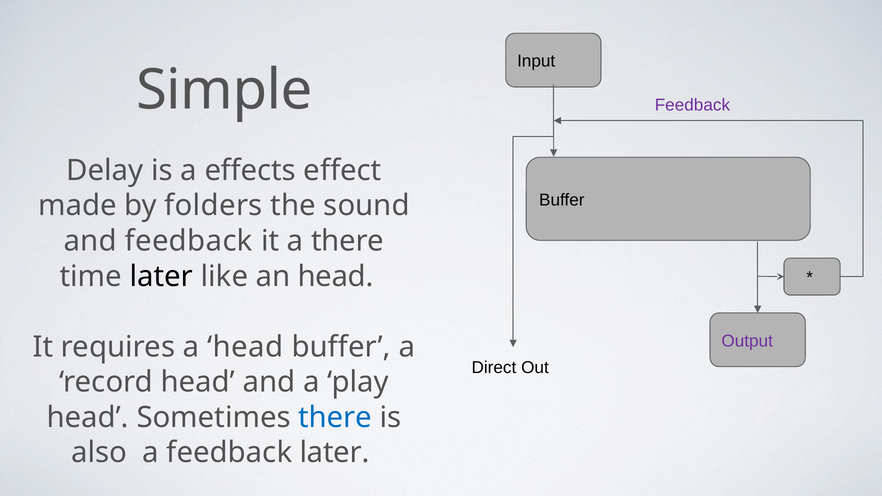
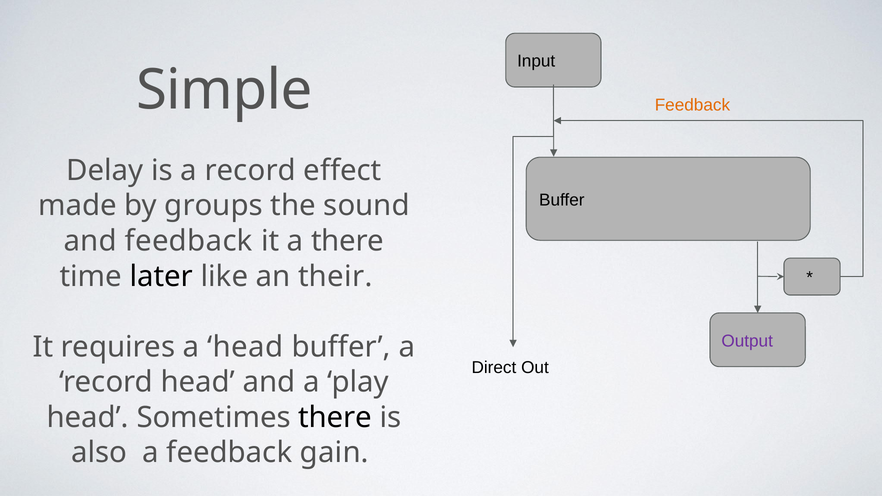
Feedback colour: purple -> orange (692, 105)
is a effects: effects -> record (250, 171)
folders: folders -> groups (214, 206)
an head: head -> their (335, 276)
there colour: blue -> black (335, 418)
feedback later: later -> gain (334, 453)
